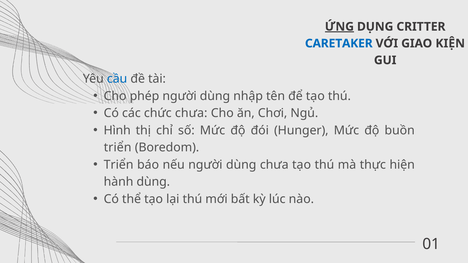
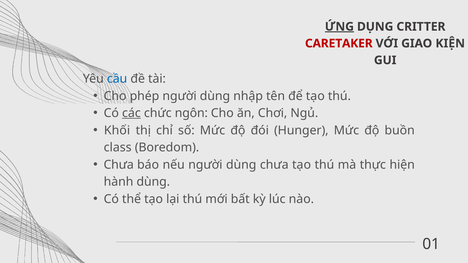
CARETAKER colour: blue -> red (339, 43)
các underline: none -> present (131, 113)
chức chưa: chưa -> ngôn (191, 113)
Hình: Hình -> Khối (117, 130)
triển: triển -> class (118, 148)
Triển: Triển -> Chưa (119, 165)
